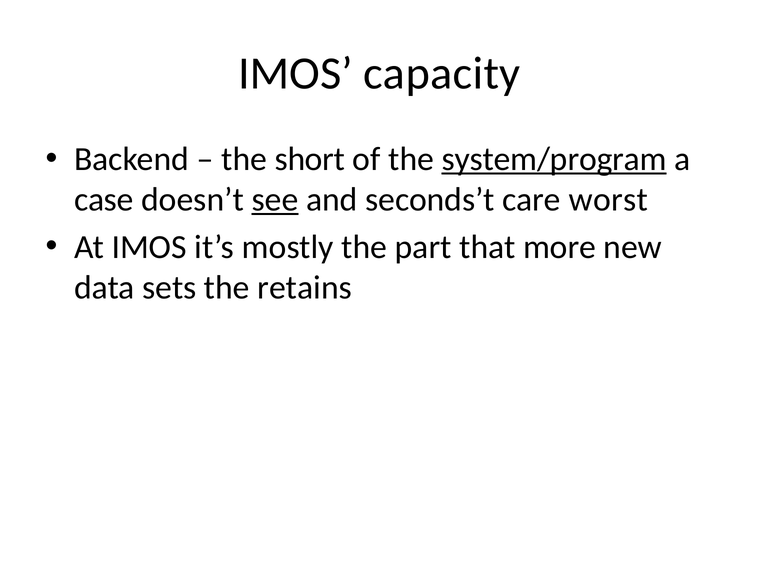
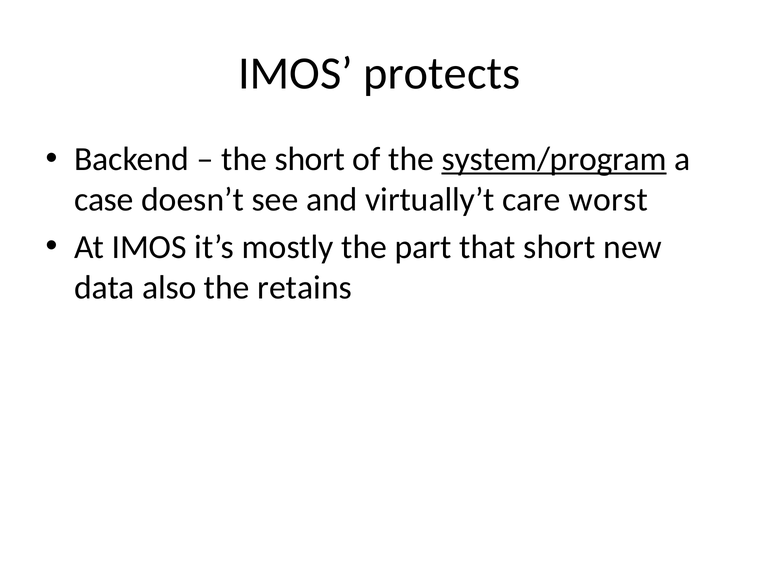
capacity: capacity -> protects (442, 73)
see underline: present -> none (275, 200)
seconds’t: seconds’t -> virtually’t (430, 200)
that more: more -> short (559, 247)
sets: sets -> also (169, 288)
